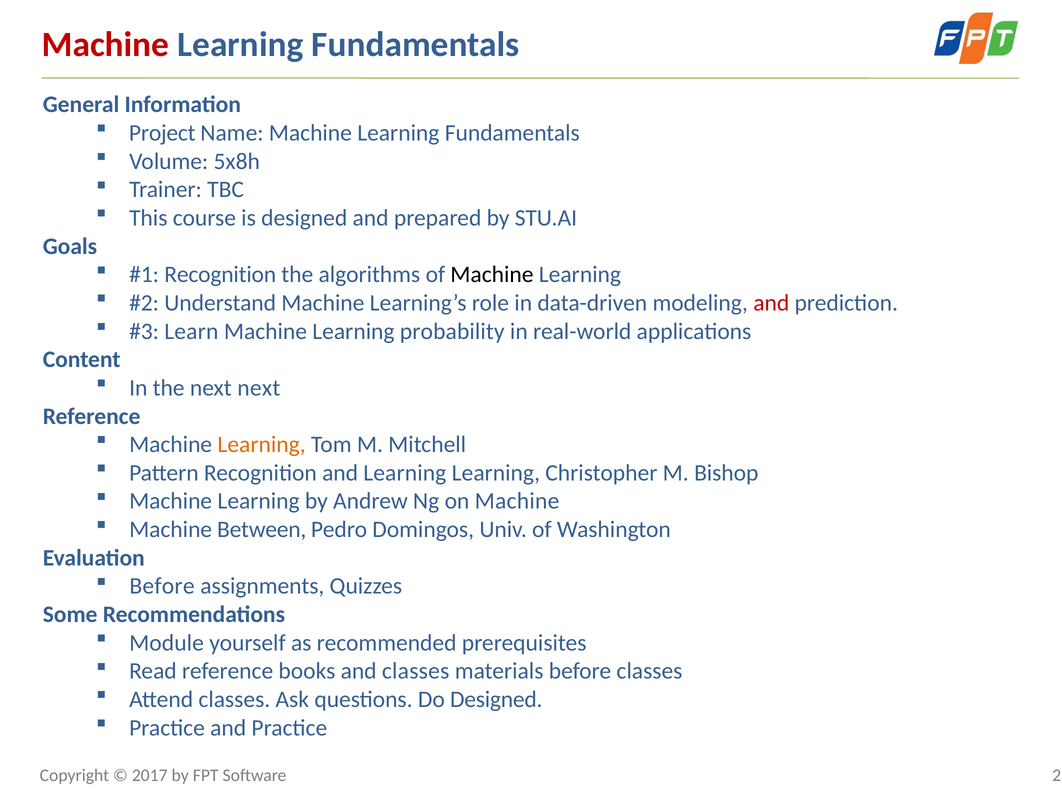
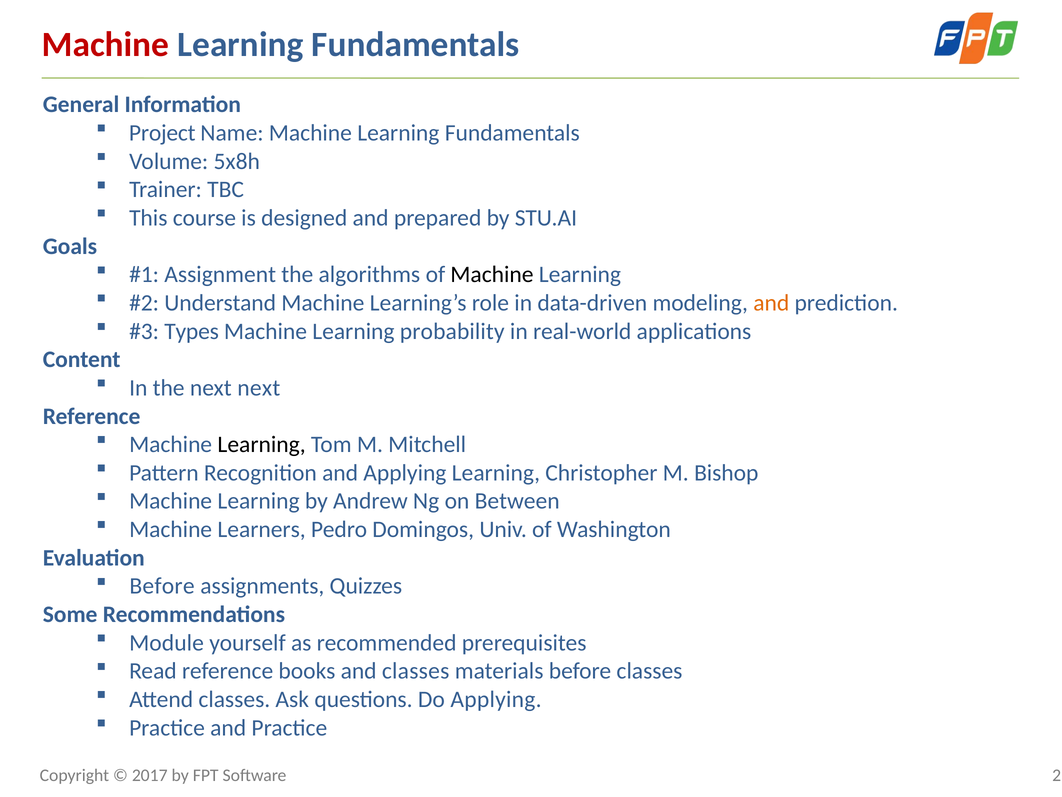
Recognition: Recognition -> Assignment (220, 274)
and colour: red -> orange (771, 303)
Learn: Learn -> Types (192, 331)
Learning colour: orange -> black (262, 444)
and Learning: Learning -> Applying (405, 473)
on Machine: Machine -> Between (517, 501)
Between: Between -> Learners (262, 529)
Do Designed: Designed -> Applying (496, 699)
